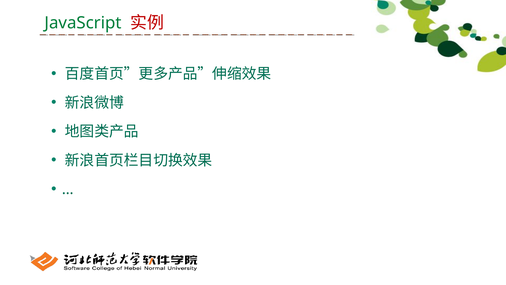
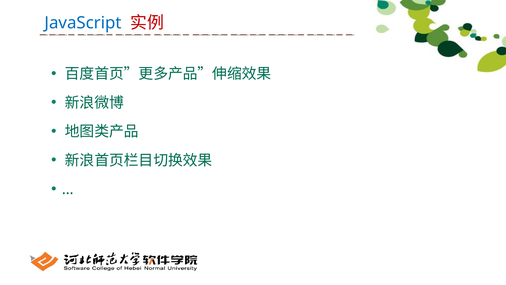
JavaScript colour: green -> blue (83, 23)
